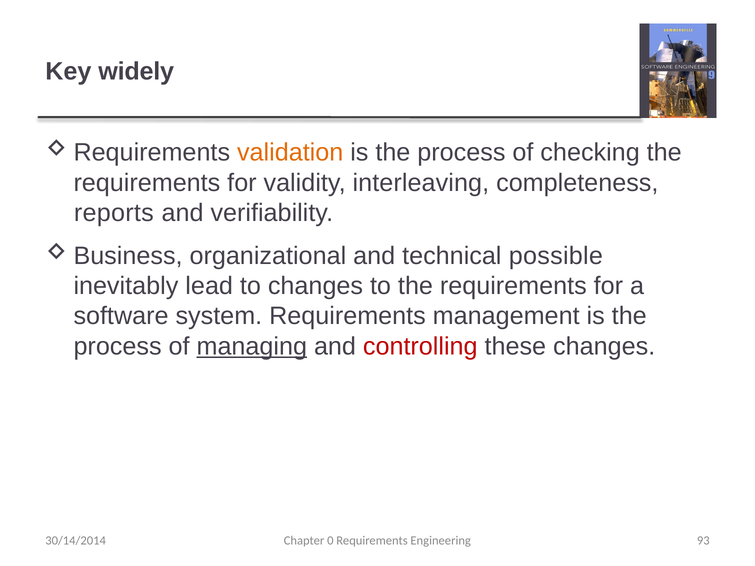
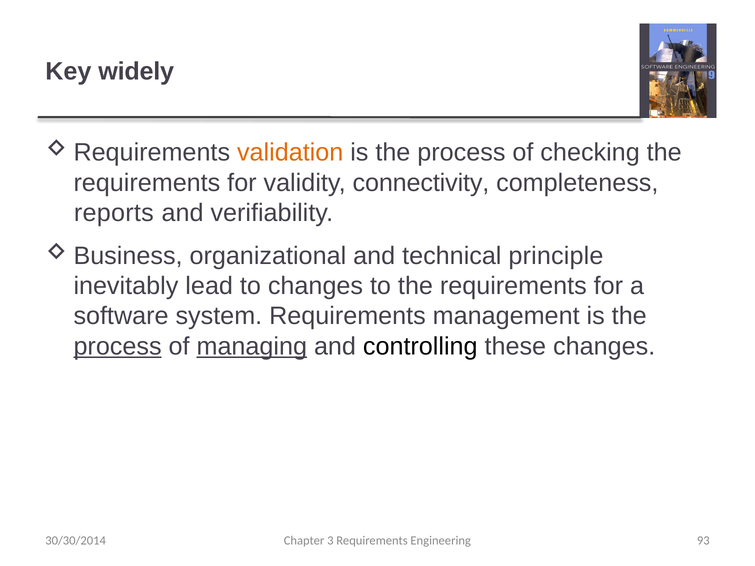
interleaving: interleaving -> connectivity (421, 183)
possible: possible -> principle (556, 256)
process underline: none -> present (118, 347)
controlling colour: red -> black (420, 347)
0: 0 -> 3 (330, 541)
30/14/2014: 30/14/2014 -> 30/30/2014 (76, 541)
